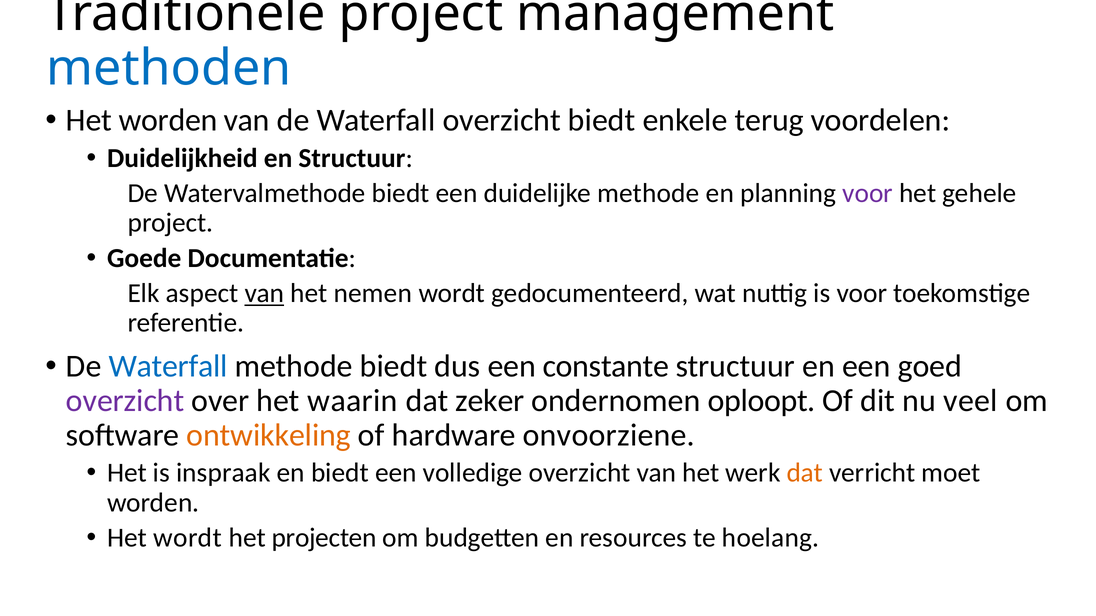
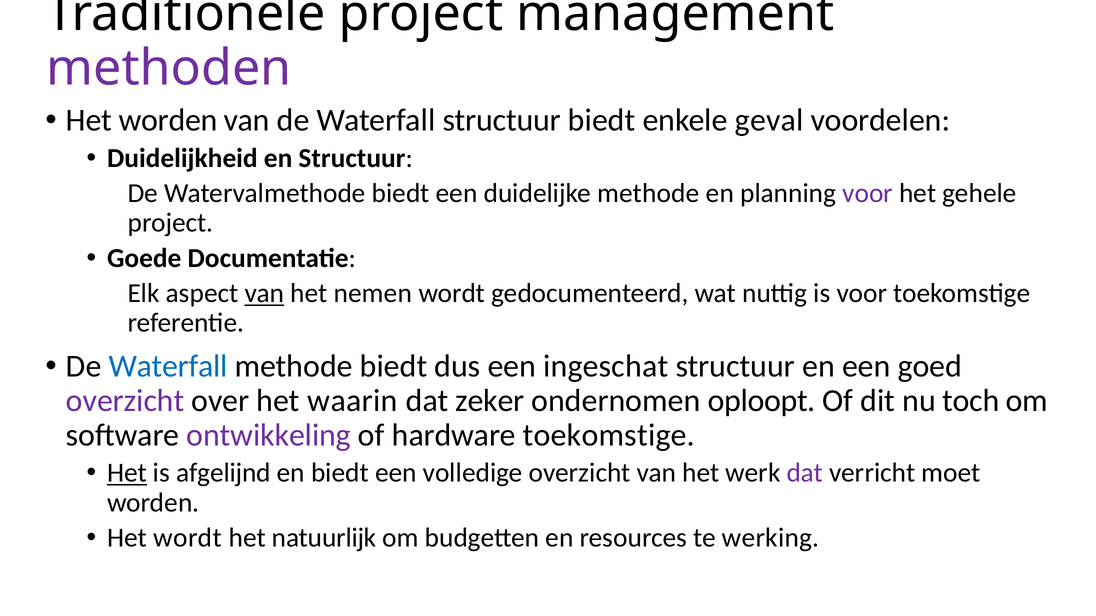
methoden colour: blue -> purple (169, 68)
Waterfall overzicht: overzicht -> structuur (502, 120)
terug: terug -> geval (769, 120)
constante: constante -> ingeschat (606, 367)
veel: veel -> toch (971, 401)
ontwikkeling colour: orange -> purple (269, 436)
hardware onvoorziene: onvoorziene -> toekomstige (609, 436)
Het underline: none -> present (127, 473)
inspraak: inspraak -> afgelijnd (223, 473)
dat colour: orange -> purple (805, 473)
projecten: projecten -> natuurlijk (324, 538)
hoelang: hoelang -> werking (771, 538)
